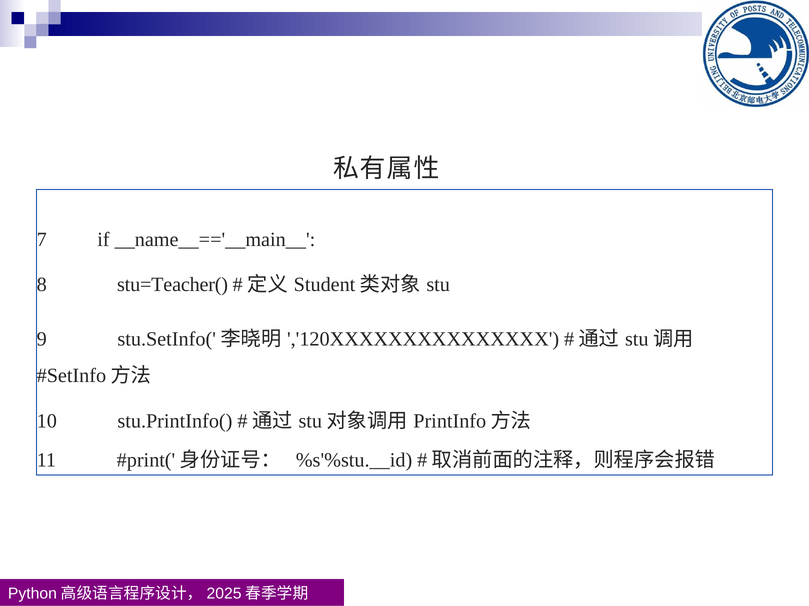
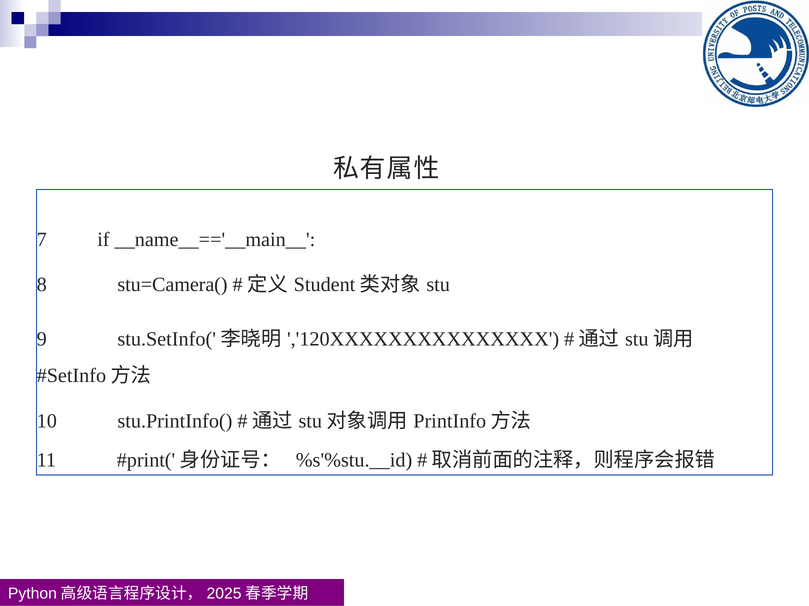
stu=Teacher(: stu=Teacher( -> stu=Camera( (173, 285)
